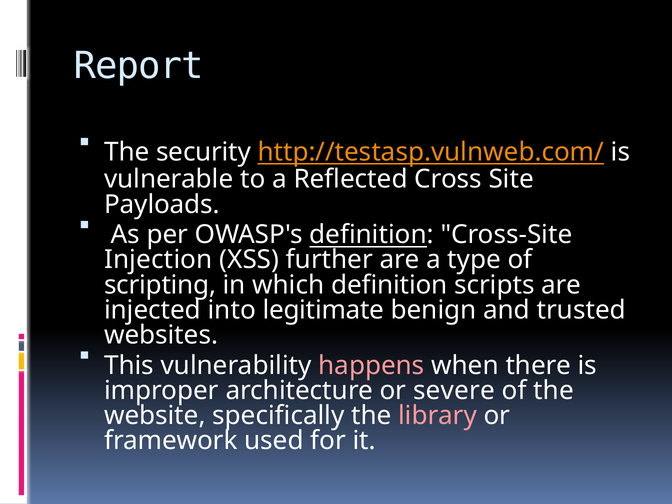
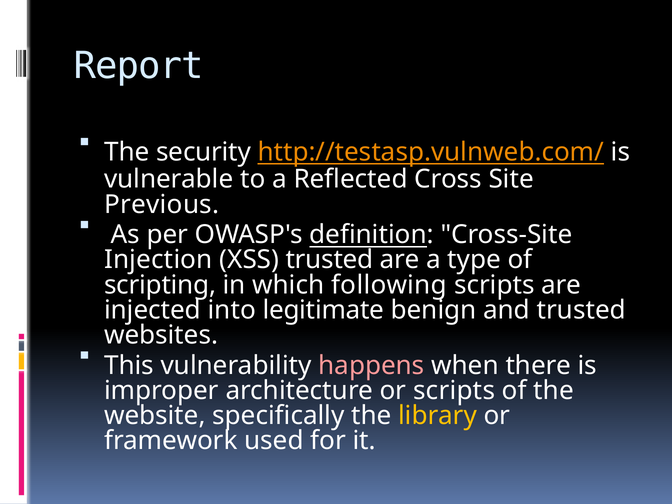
Payloads: Payloads -> Previous (162, 204)
XSS further: further -> trusted (330, 260)
which definition: definition -> following (389, 285)
or severe: severe -> scripts (454, 391)
library colour: pink -> yellow (438, 416)
